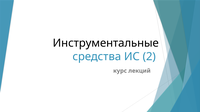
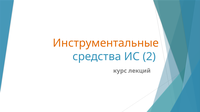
Инструментальные colour: black -> orange (106, 43)
